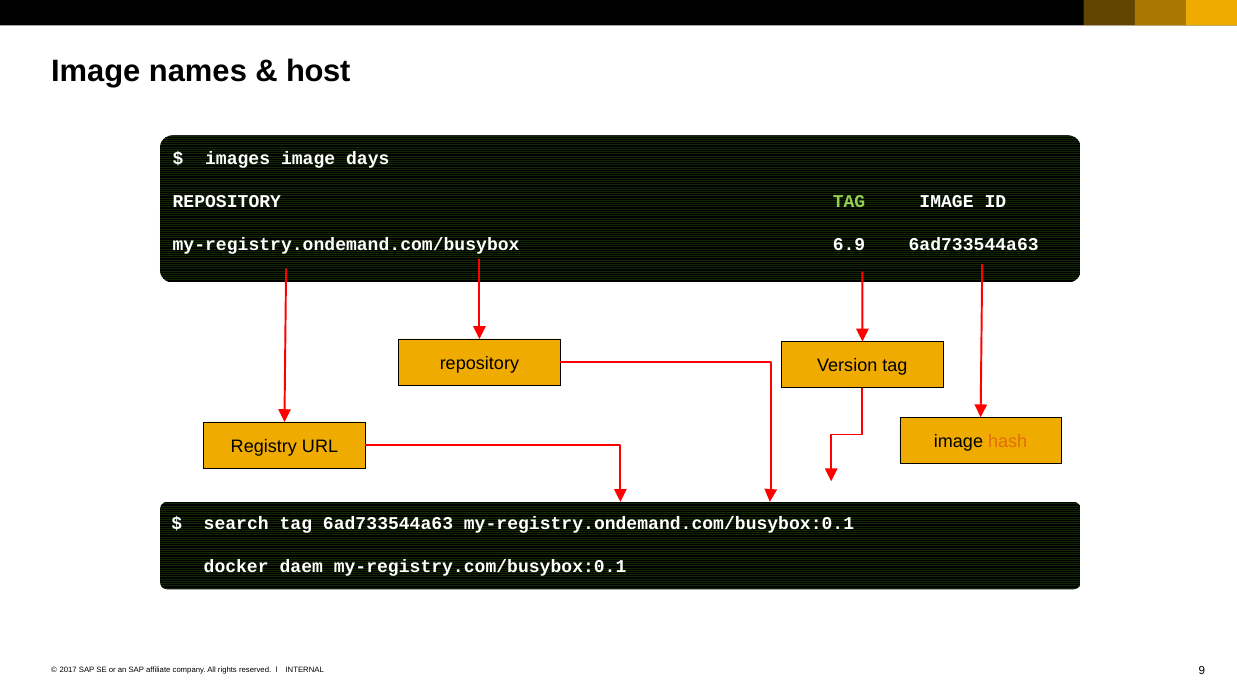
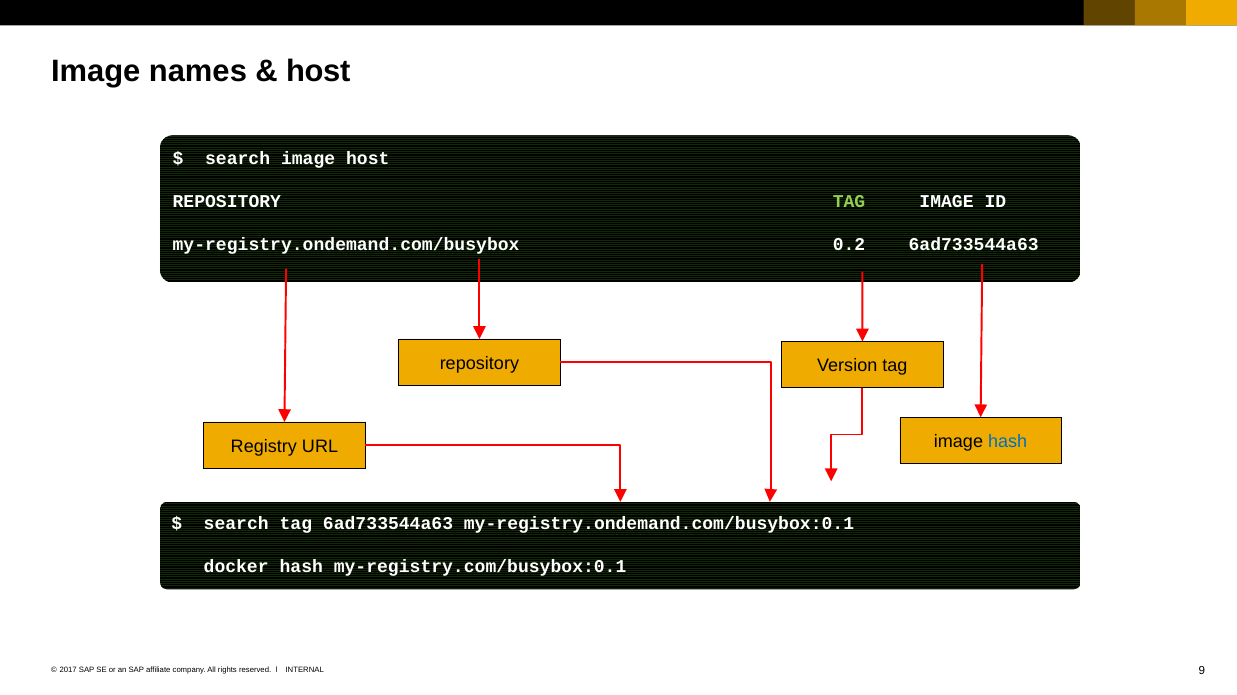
images: images -> search (238, 159)
image days: days -> host (368, 159)
6.9: 6.9 -> 0.2 (849, 245)
hash colour: orange -> blue (1008, 442)
docker daem: daem -> hash (301, 567)
